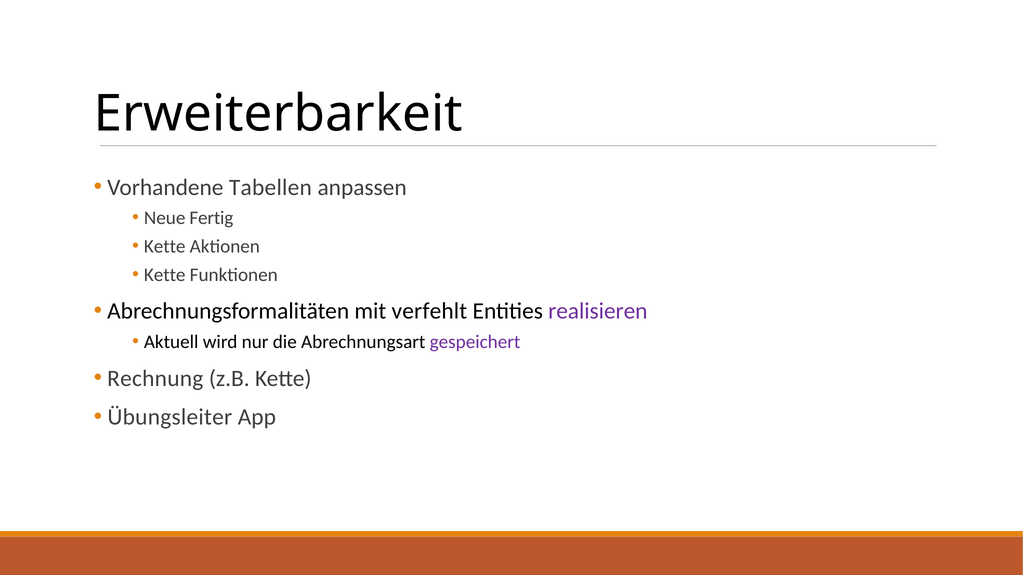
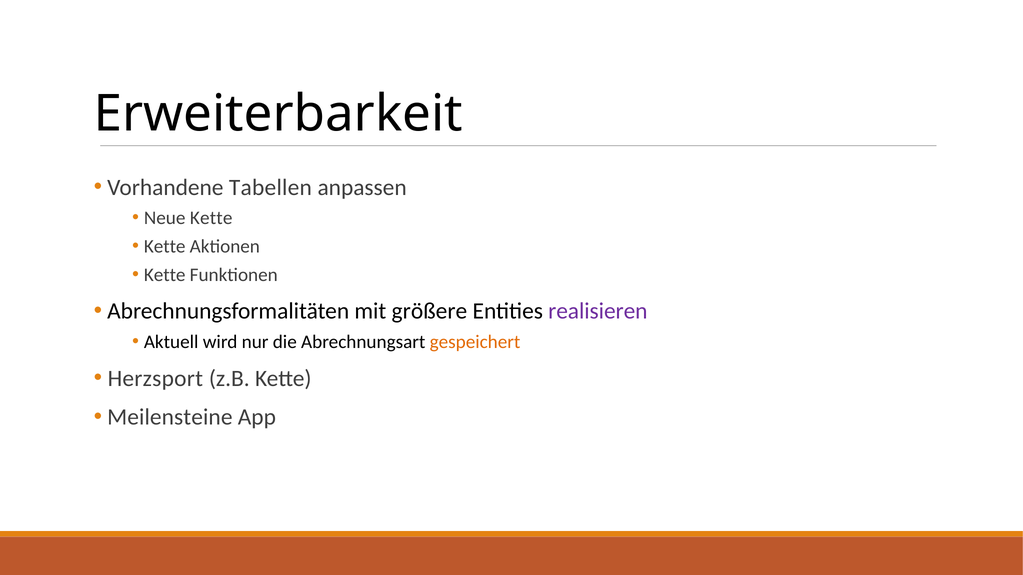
Neue Fertig: Fertig -> Kette (211, 218)
verfehlt: verfehlt -> größere (429, 311)
gespeichert colour: purple -> orange (475, 342)
Rechnung: Rechnung -> Herzsport (155, 379)
Übungsleiter: Übungsleiter -> Meilensteine (170, 417)
